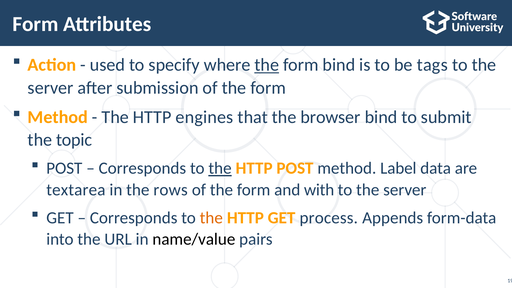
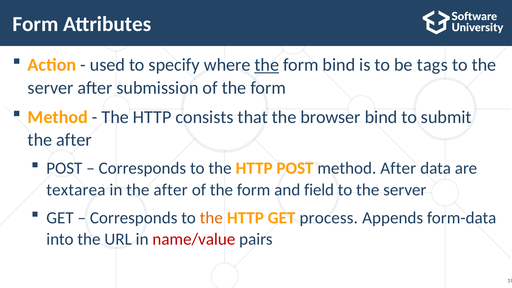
engines: engines -> consists (205, 117)
topic: topic -> after (74, 140)
the underline: present -> none (220, 168)
method Label: Label -> After (398, 168)
in the rows: rows -> after (171, 190)
with: with -> field (319, 190)
name/value colour: black -> red (194, 239)
